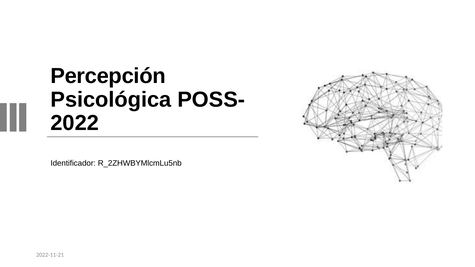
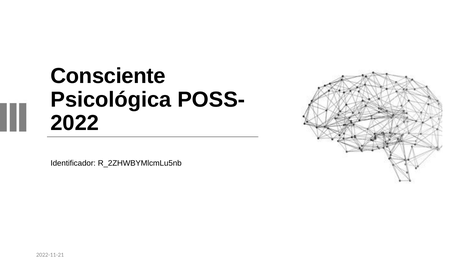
Percepción: Percepción -> Consciente (108, 76)
